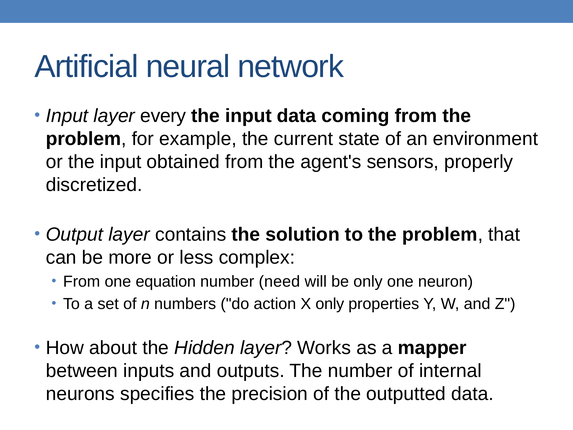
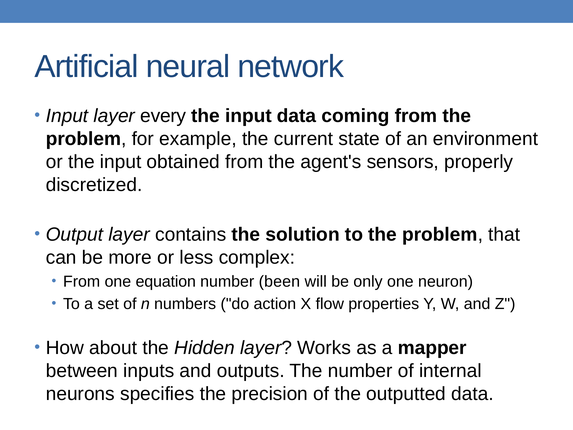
need: need -> been (279, 281)
X only: only -> flow (330, 304)
